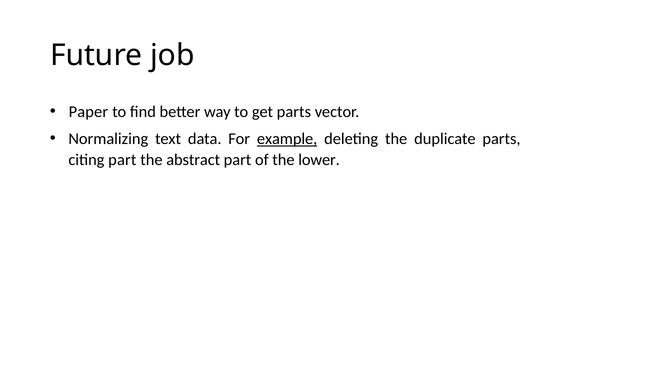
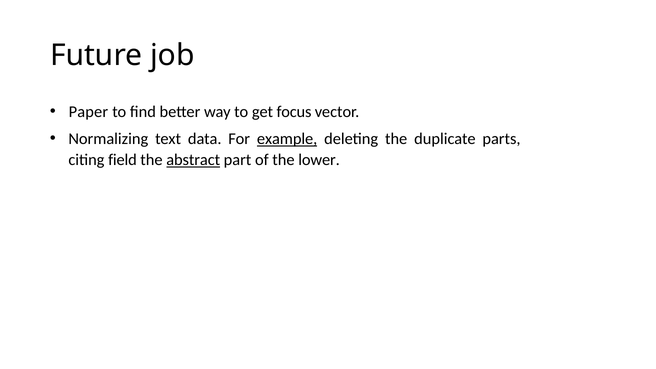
get parts: parts -> focus (294, 112)
citing part: part -> field (122, 160)
abstract underline: none -> present (193, 160)
